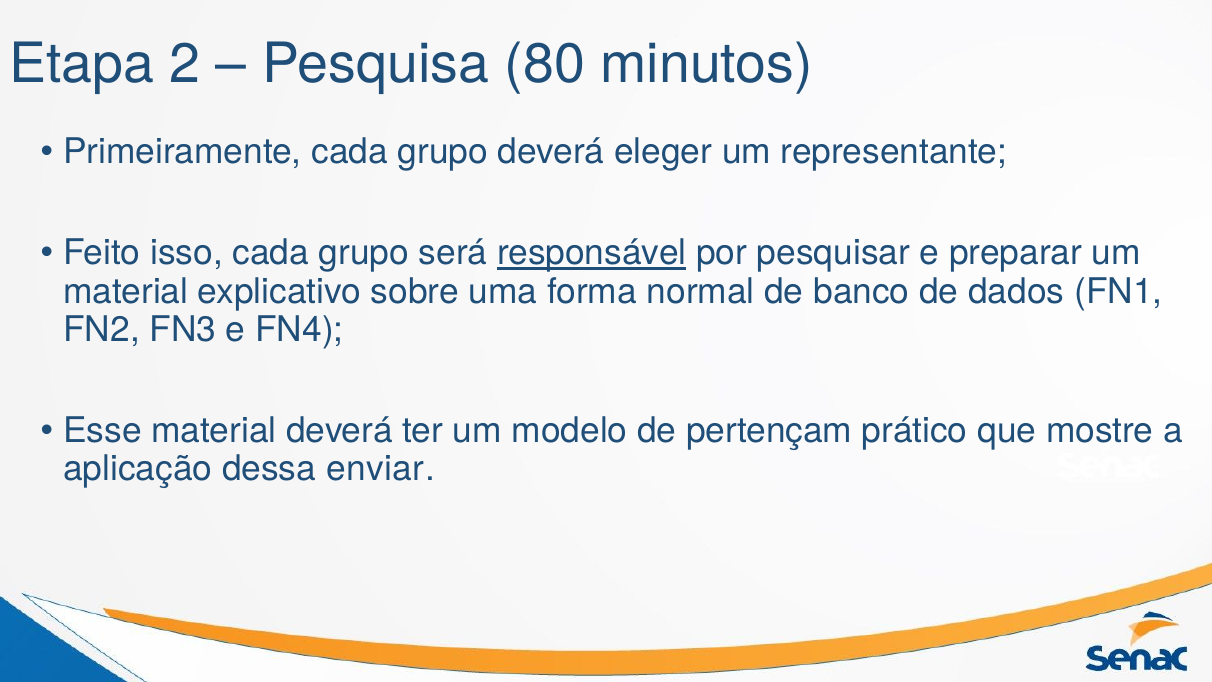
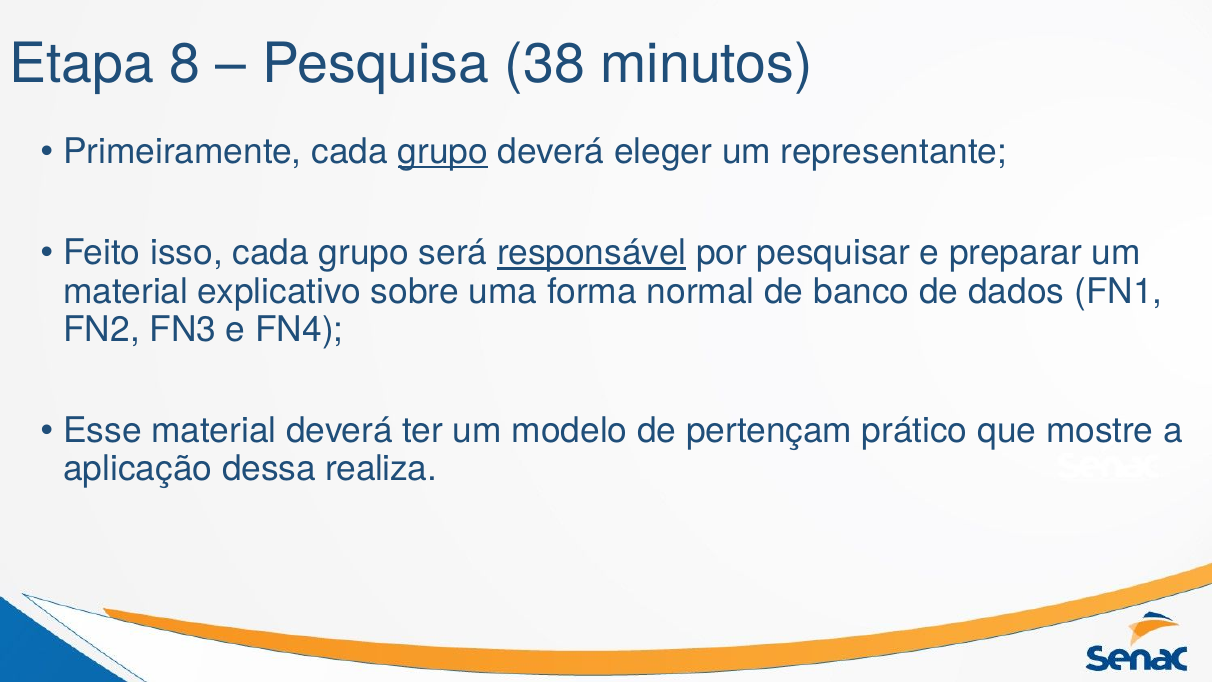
2: 2 -> 8 (185, 65)
80: 80 -> 38 (545, 65)
grupo underline: none -> present (443, 152)
enviar: enviar -> realiza (381, 469)
